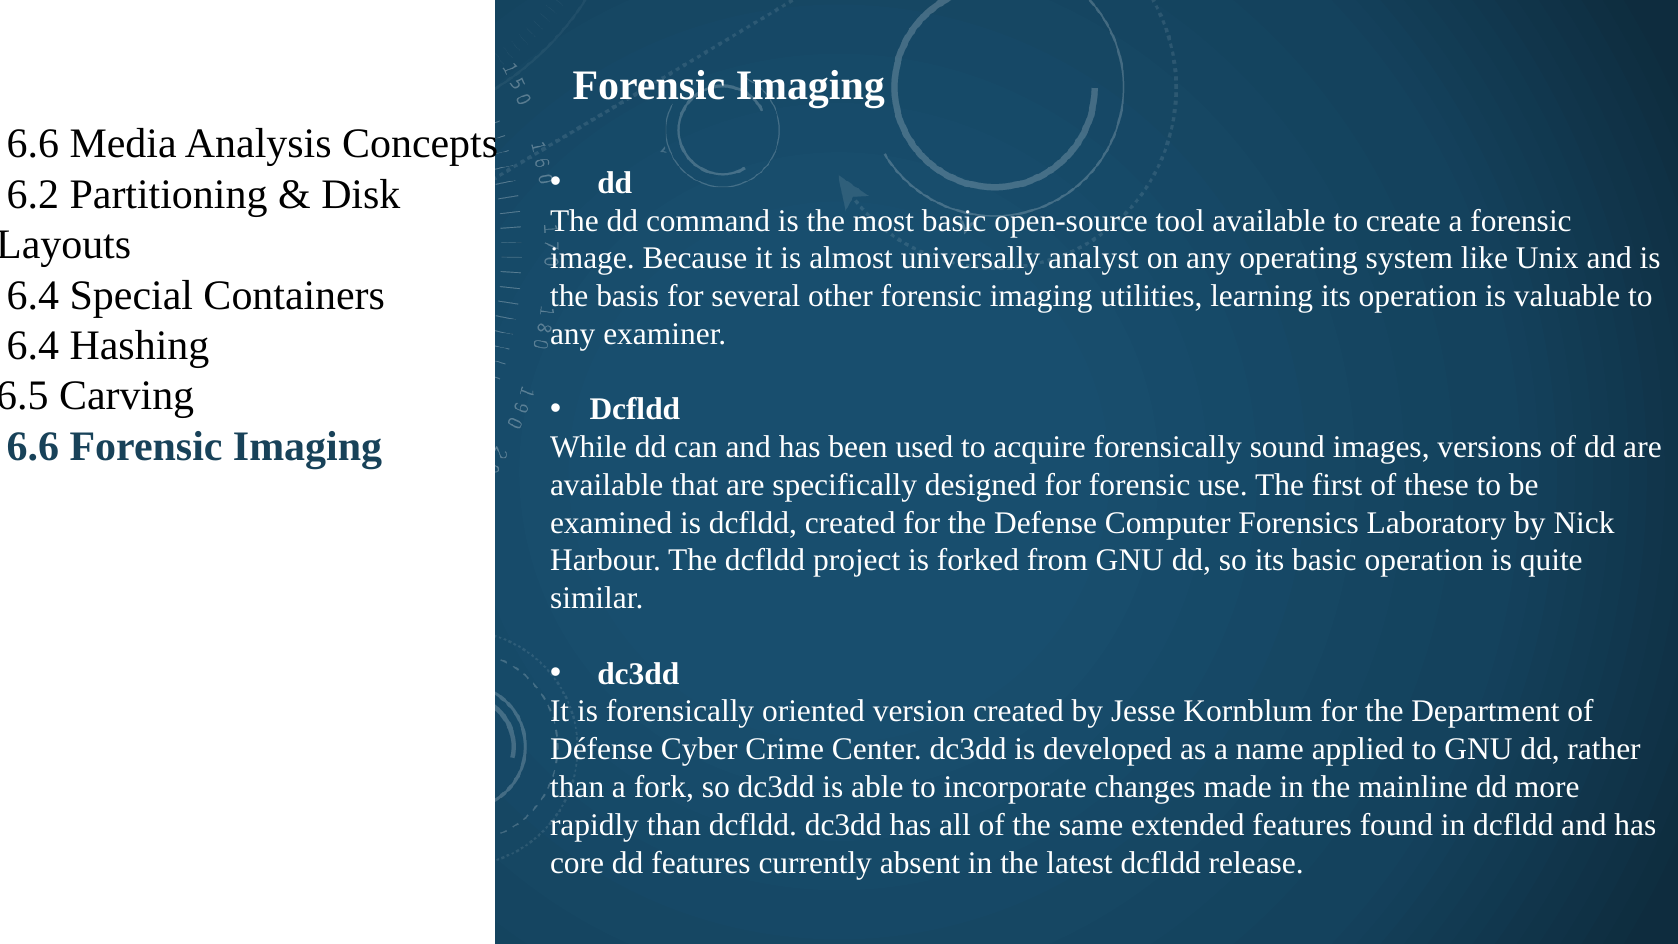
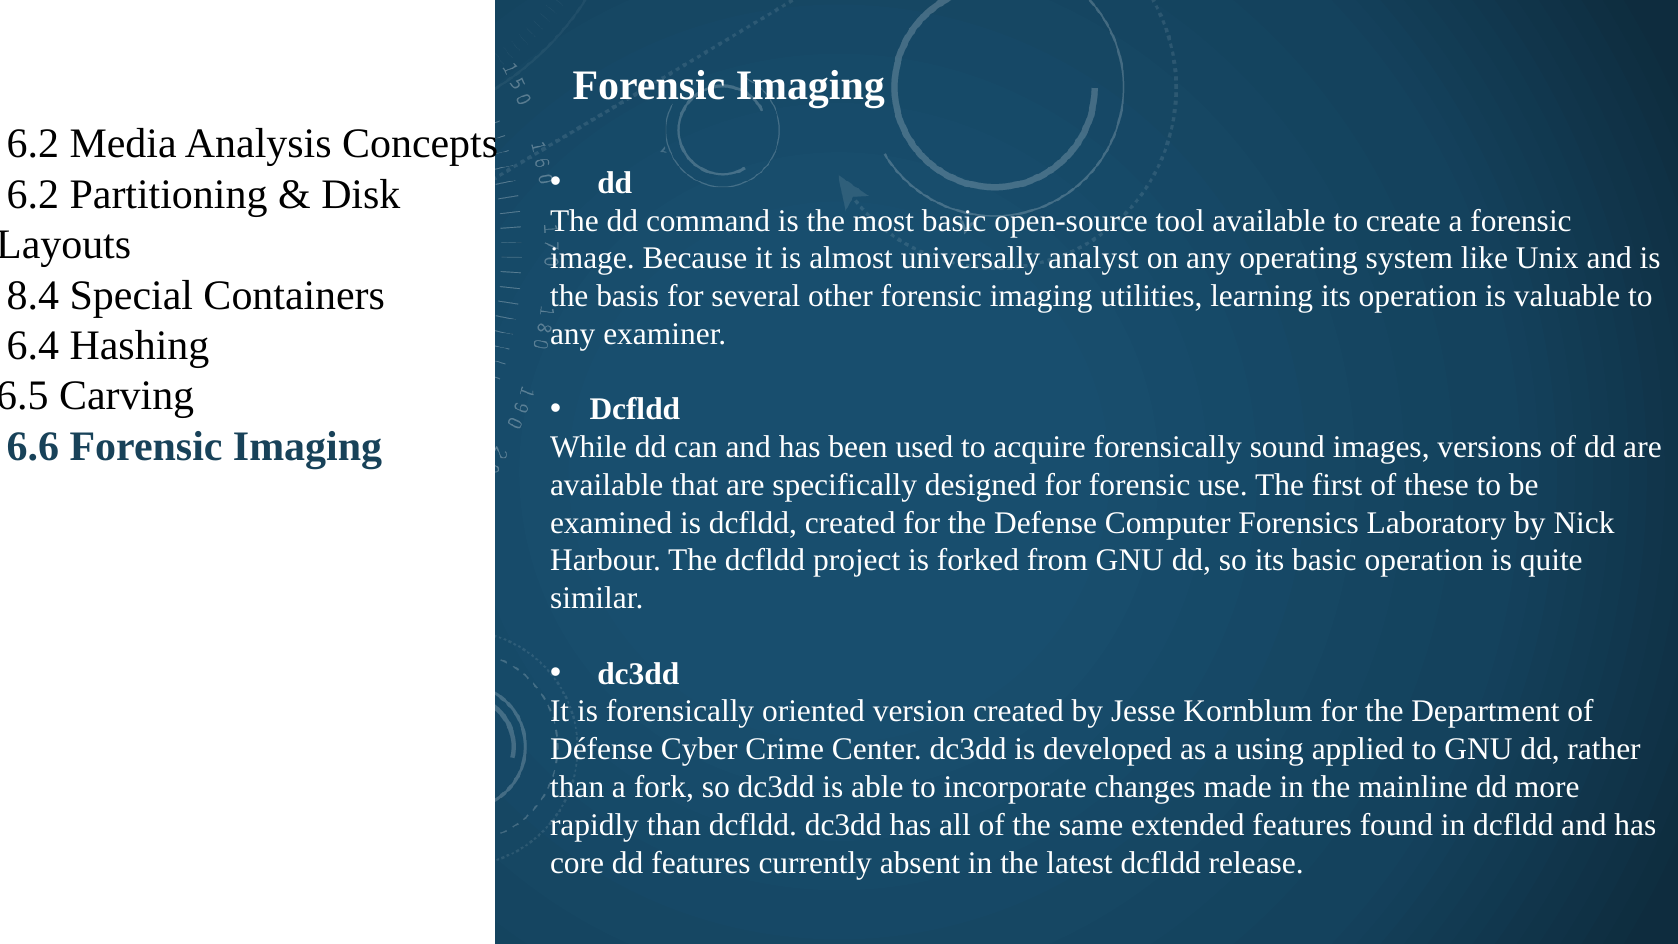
6.6: 6.6 -> 6.2 (33, 144)
6.4: 6.4 -> 8.4 (33, 295)
name: name -> using (1270, 749)
